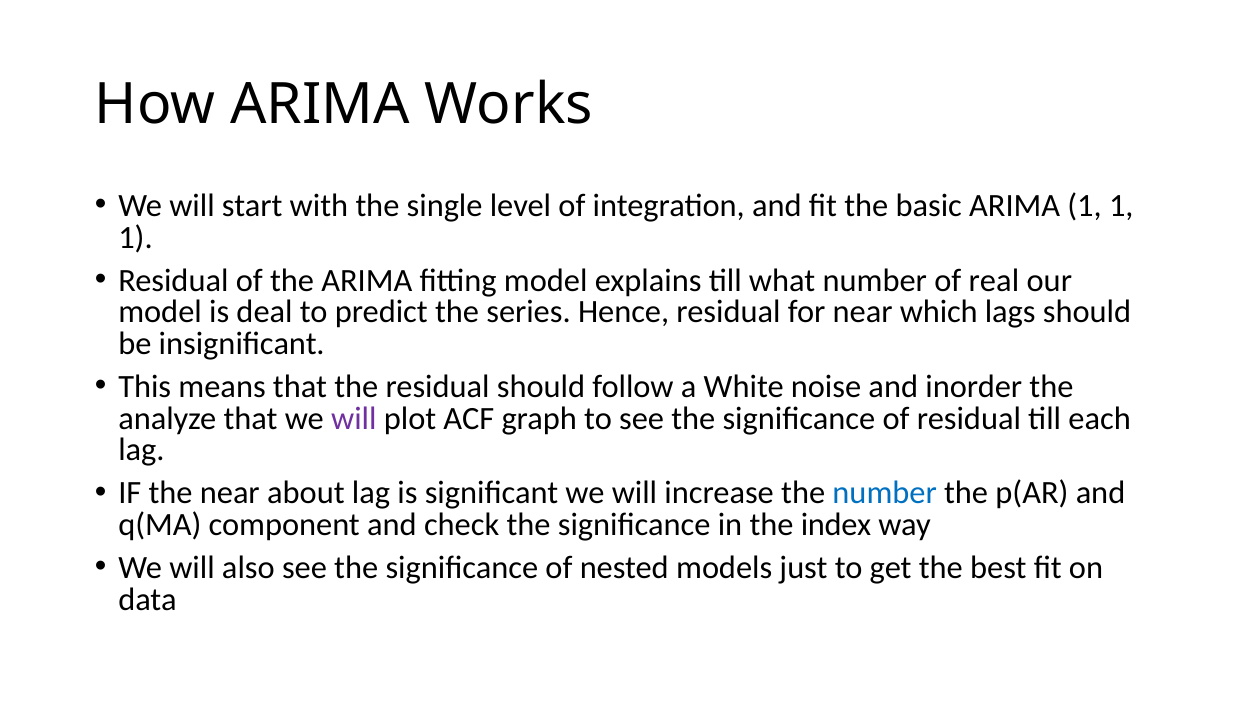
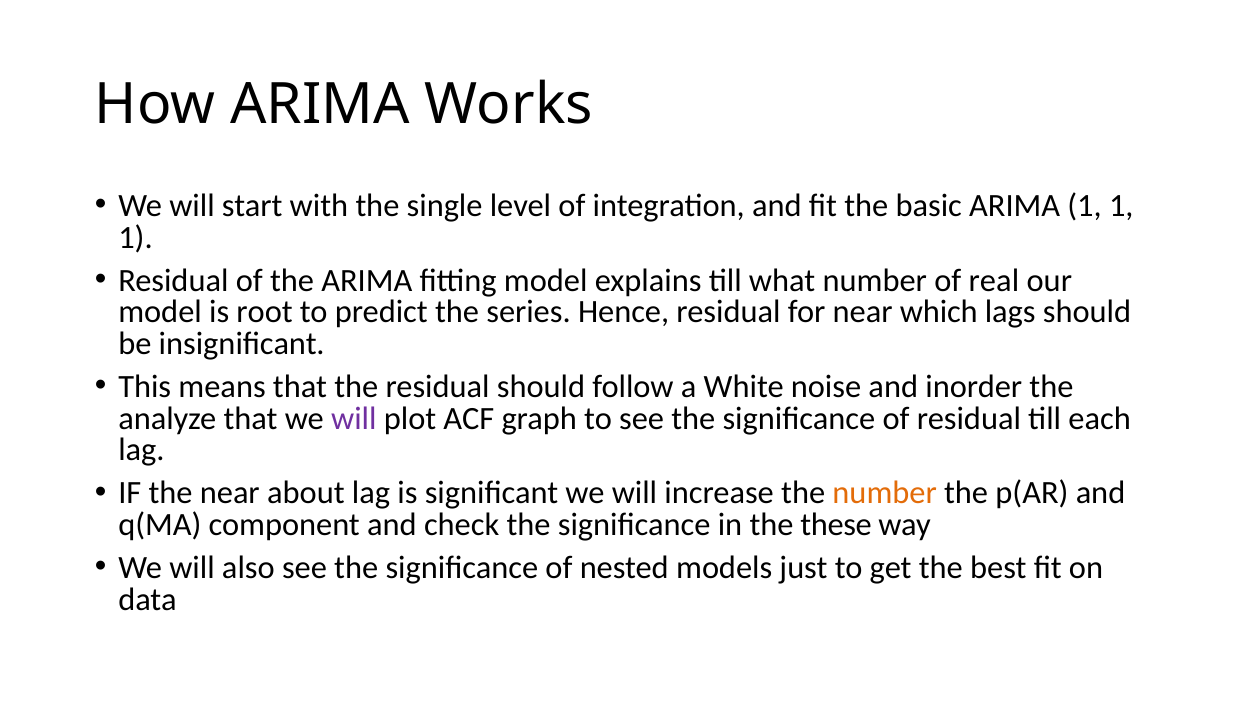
deal: deal -> root (265, 312)
number colour: blue -> orange (885, 493)
index: index -> these (836, 525)
